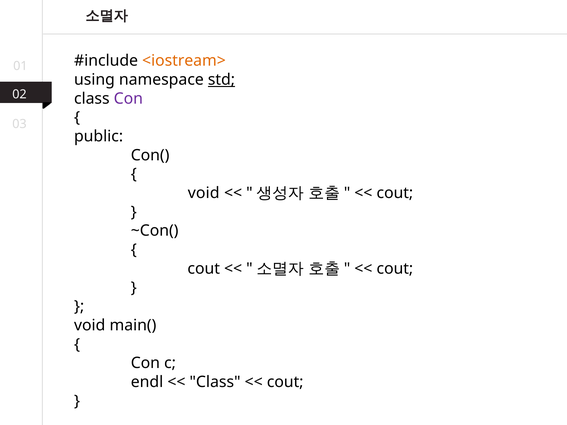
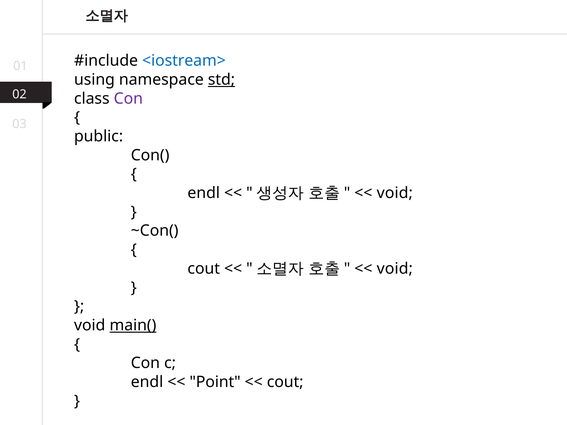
<iostream> colour: orange -> blue (184, 61)
void: void -> endl (204, 193)
cout: cout -> void (395, 193)
cout: cout -> void (395, 269)
main( underline: none -> present (133, 325)
Class: Class -> Point (215, 382)
